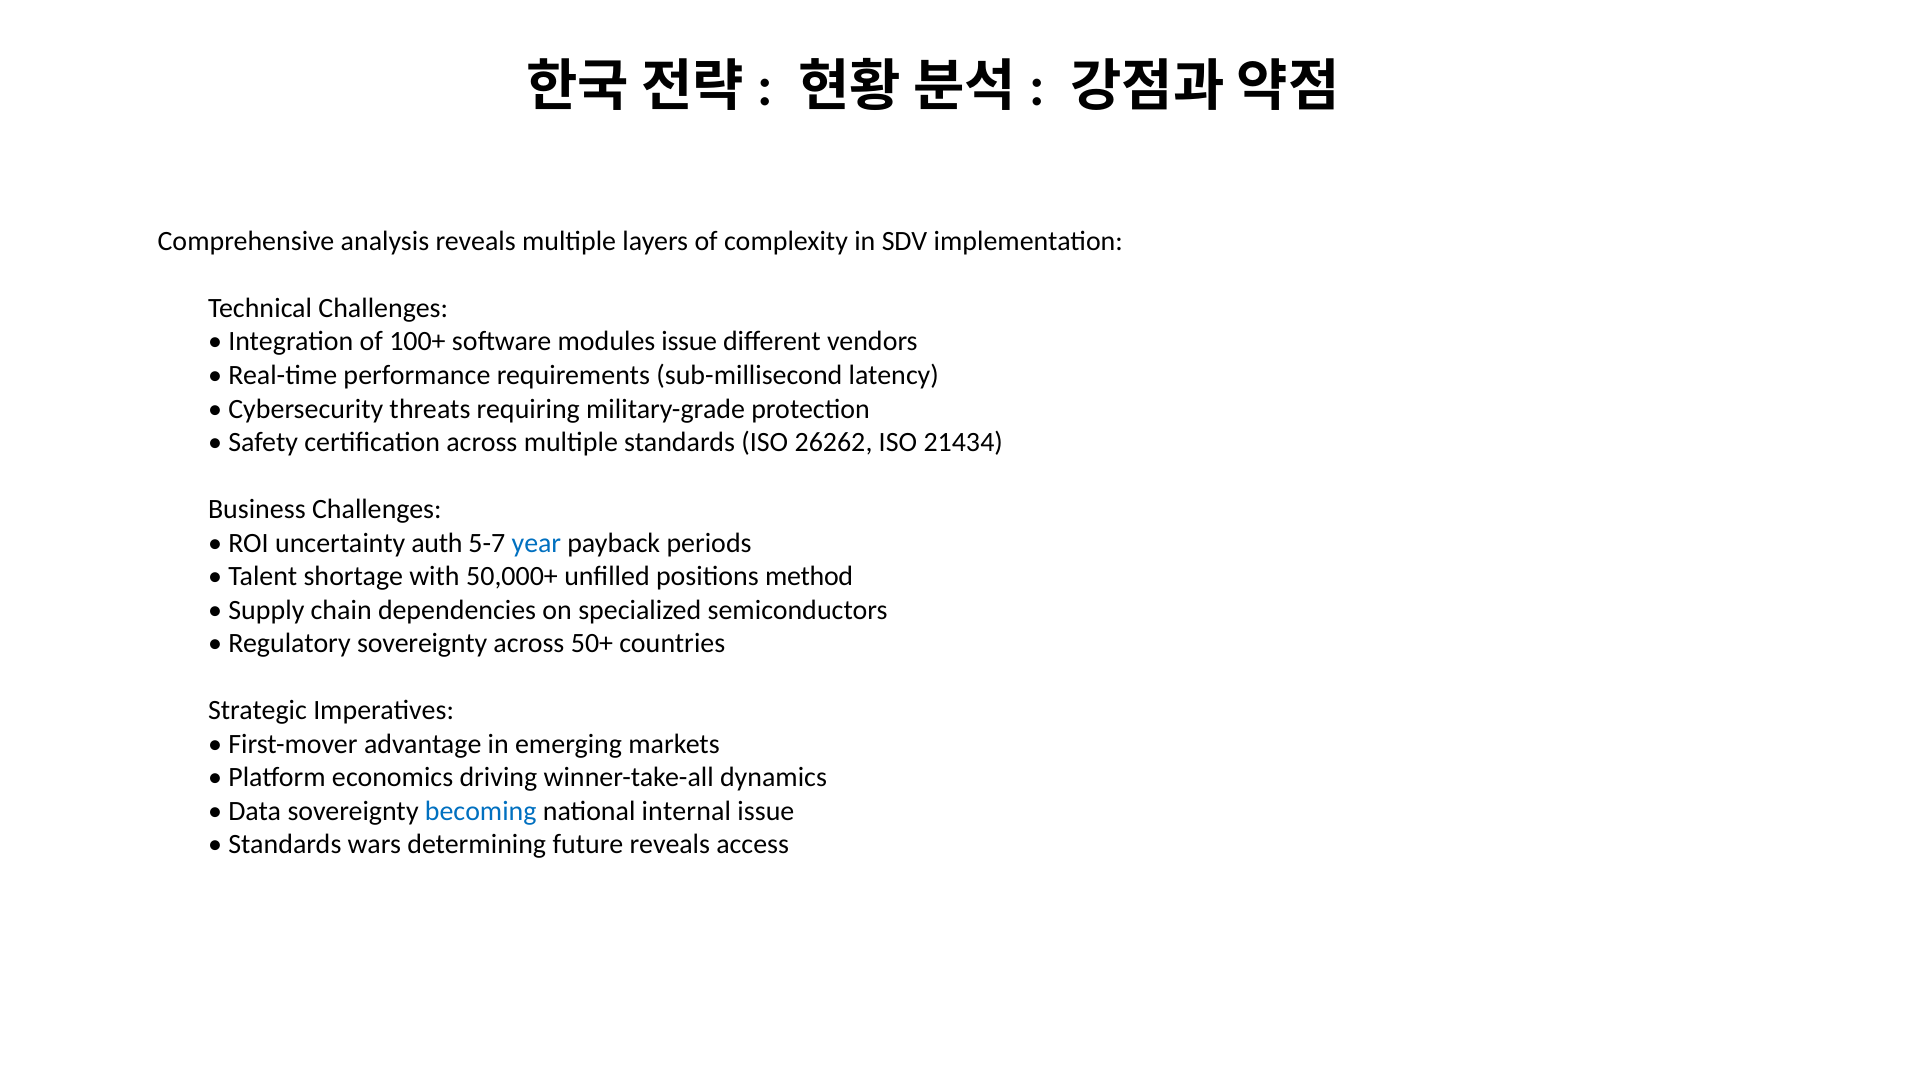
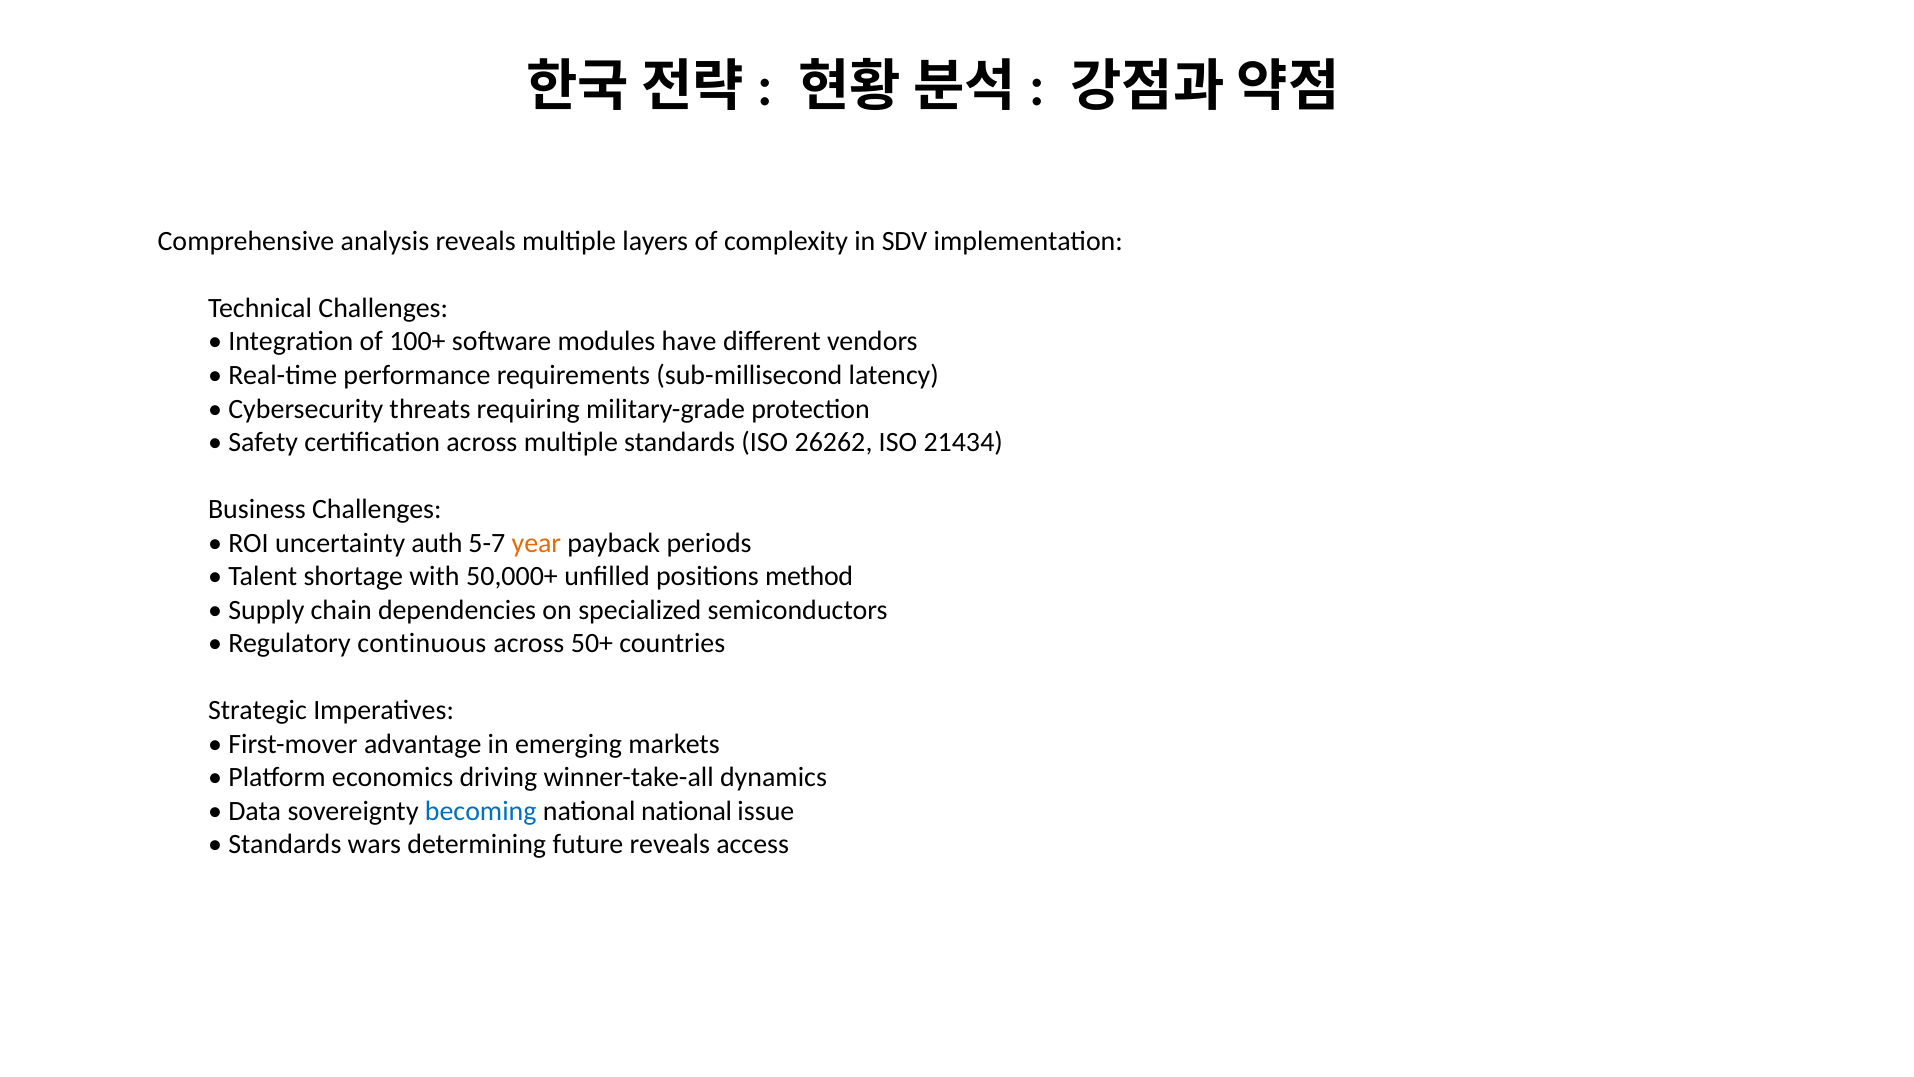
modules issue: issue -> have (689, 342)
year colour: blue -> orange (536, 543)
Regulatory sovereignty: sovereignty -> continuous (422, 643)
national internal: internal -> national (687, 811)
